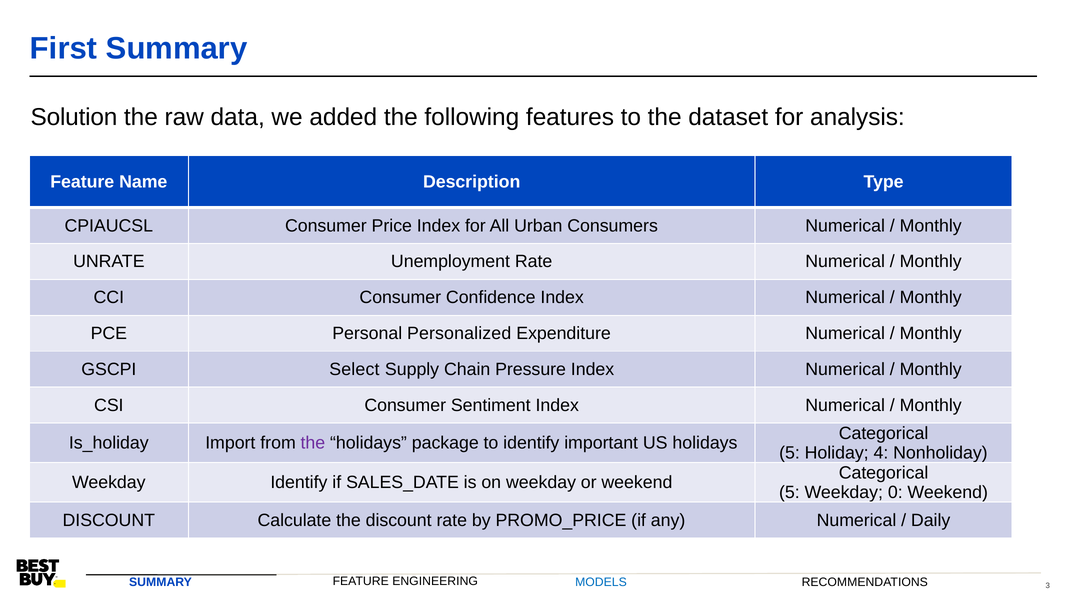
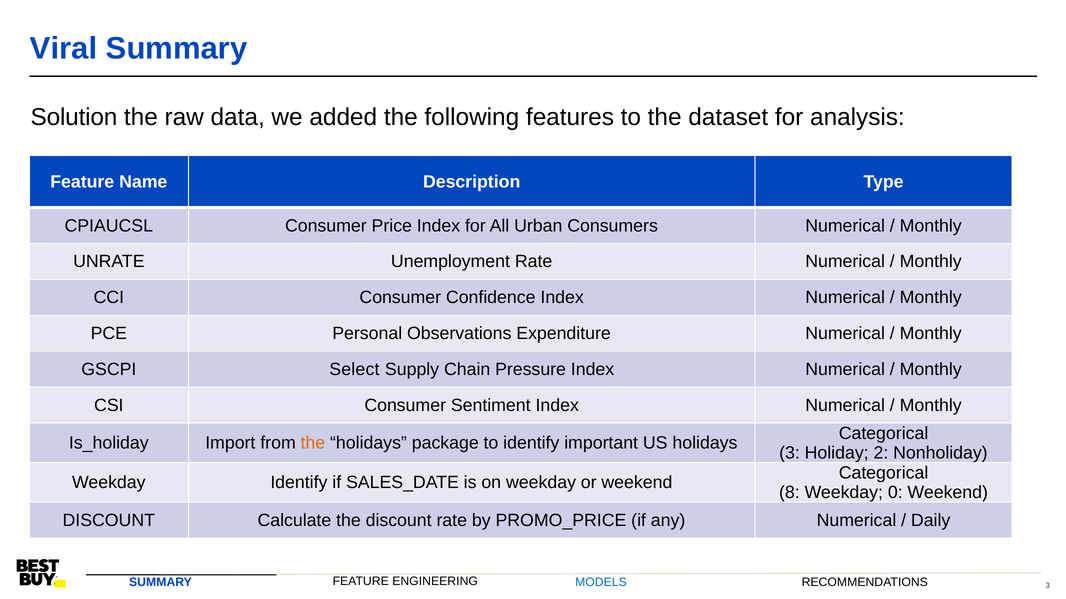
First: First -> Viral (64, 49)
Personalized: Personalized -> Observations (459, 334)
the colour: purple -> orange (313, 444)
5: 5 -> 3 (790, 453)
4: 4 -> 2 (881, 453)
5: 5 -> 8 (789, 493)
